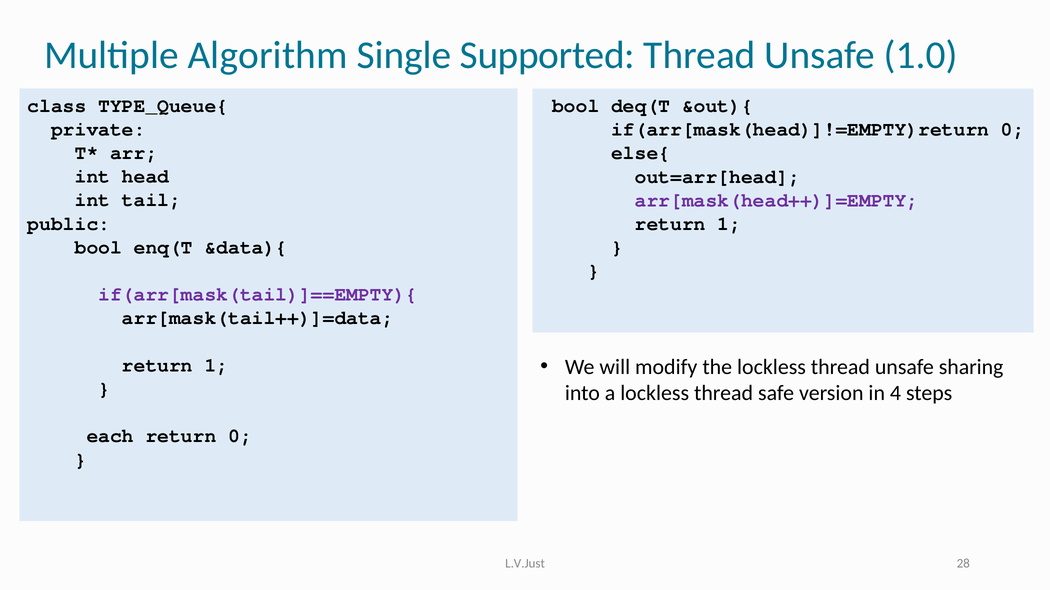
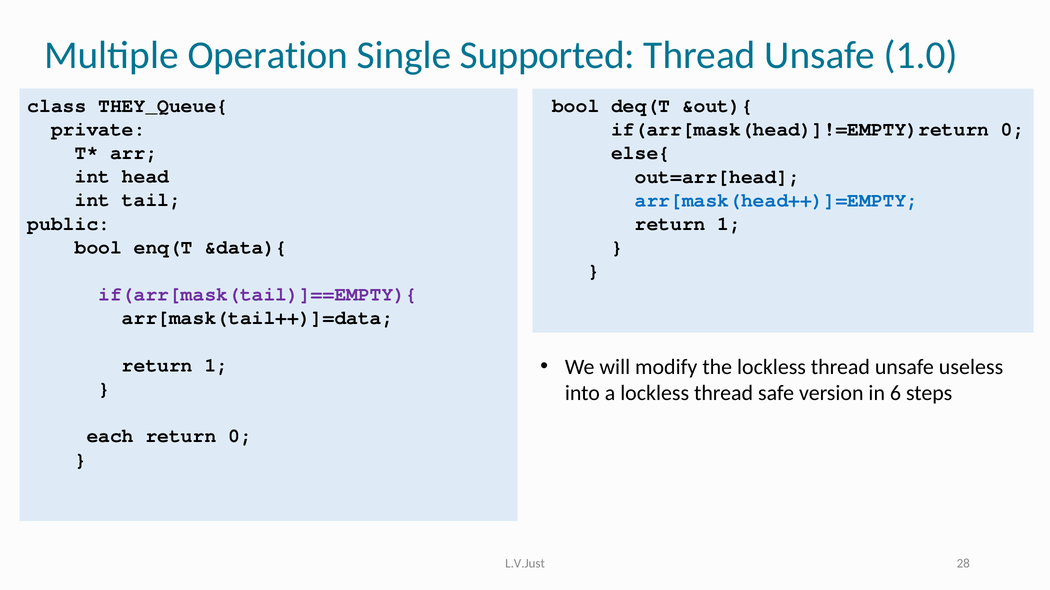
Algorithm: Algorithm -> Operation (268, 55)
TYPE_Queue{: TYPE_Queue{ -> THEY_Queue{ (163, 106)
arr[mask(head++)]=EMPTY colour: purple -> blue (777, 200)
sharing: sharing -> useless (971, 367)
4: 4 -> 6 (895, 393)
